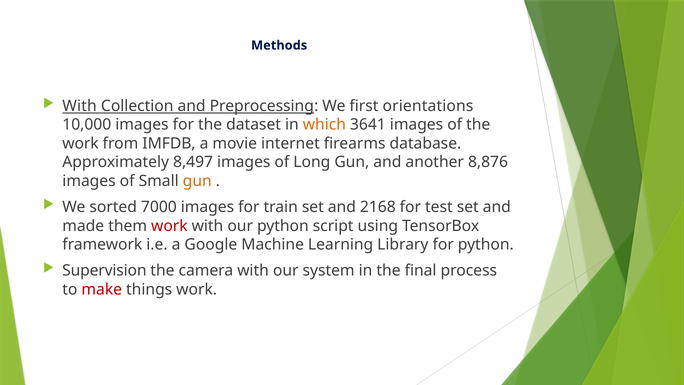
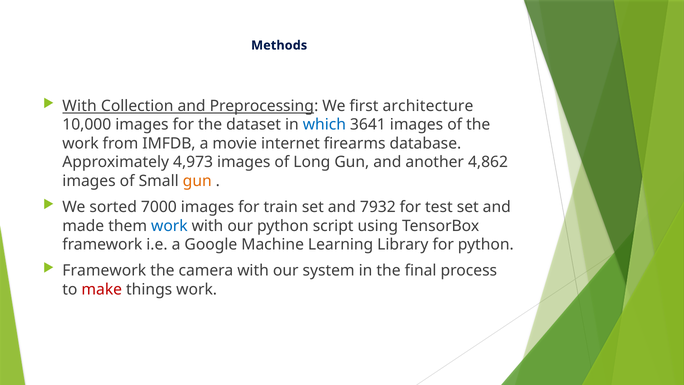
orientations: orientations -> architecture (428, 106)
which colour: orange -> blue (324, 125)
8,497: 8,497 -> 4,973 (193, 162)
8,876: 8,876 -> 4,862 (488, 162)
2168: 2168 -> 7932 (378, 207)
work colour: red -> blue (169, 226)
Supervision: Supervision -> Framework (104, 270)
